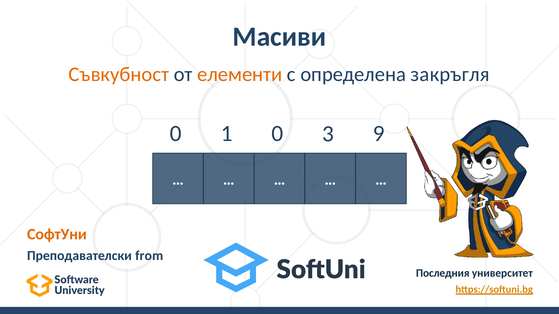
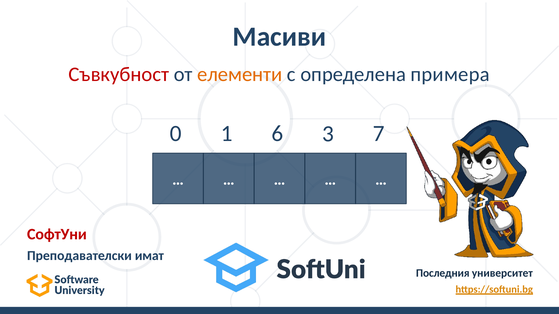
Съвкубност colour: orange -> red (119, 74)
закръгля: закръгля -> примера (450, 74)
1 0: 0 -> 6 (277, 134)
9: 9 -> 7 (379, 134)
СофтУни colour: orange -> red (57, 234)
from: from -> имат (149, 256)
